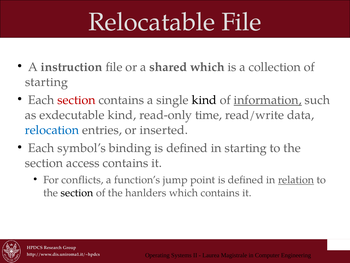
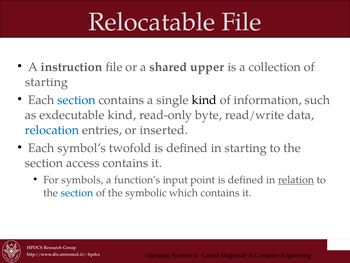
shared which: which -> upper (207, 67)
section colour: red -> blue (76, 100)
information underline: present -> none (268, 100)
time: time -> byte (208, 115)
binding: binding -> twofold (130, 148)
conflicts: conflicts -> symbols (82, 180)
jump: jump -> input (175, 180)
section colour: black -> blue (77, 192)
hanlders: hanlders -> symbolic (146, 192)
